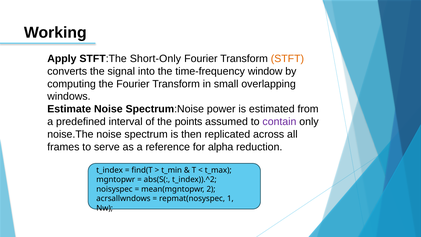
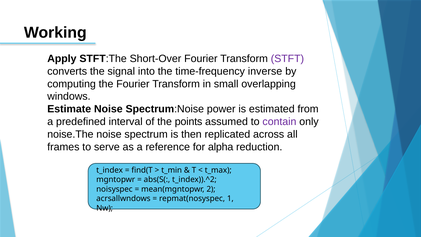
Short-Only: Short-Only -> Short-Over (156, 59)
STFT colour: orange -> purple (287, 59)
window: window -> inverse (265, 71)
